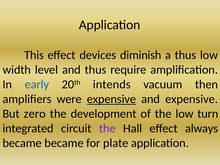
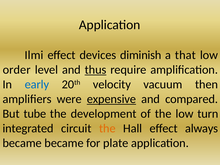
This: This -> Ilmi (34, 55)
a thus: thus -> that (185, 55)
width: width -> order (17, 70)
thus underline: none -> present (96, 70)
intends: intends -> velocity (112, 84)
and expensive: expensive -> compared (192, 99)
zero: zero -> tube (35, 114)
the colour: purple -> orange (107, 128)
